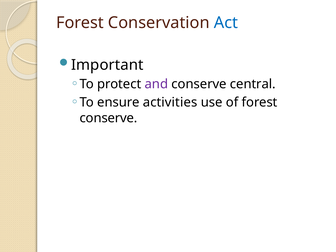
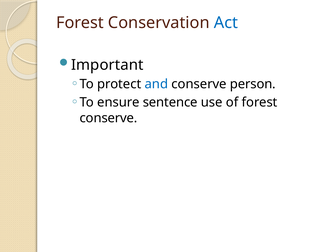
and colour: purple -> blue (156, 84)
central: central -> person (253, 84)
activities: activities -> sentence (170, 102)
